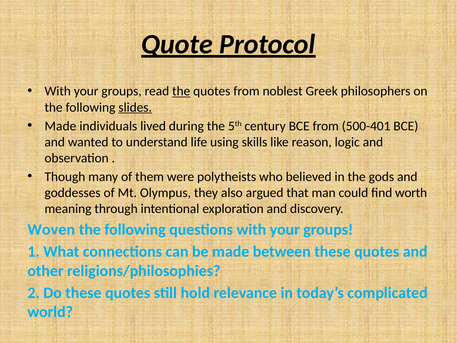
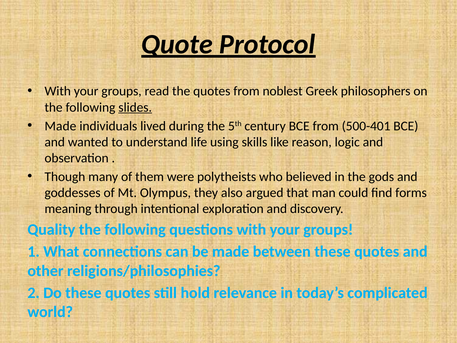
the underline: present -> none (181, 91)
worth: worth -> forms (411, 192)
Woven: Woven -> Quality (51, 229)
